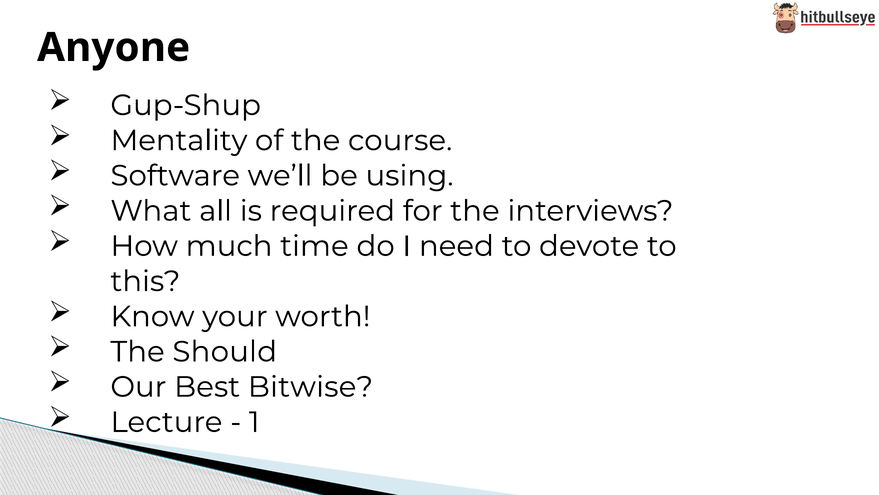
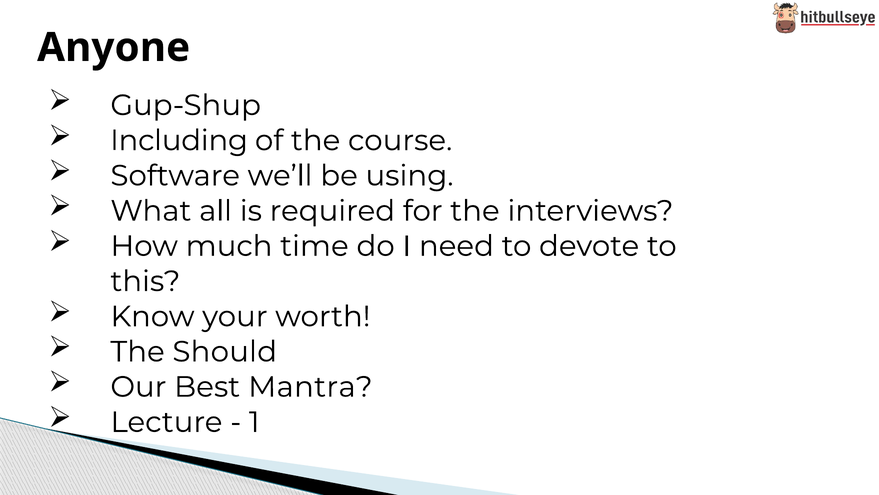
Mentality: Mentality -> Including (179, 140)
Bitwise: Bitwise -> Mantra (310, 387)
